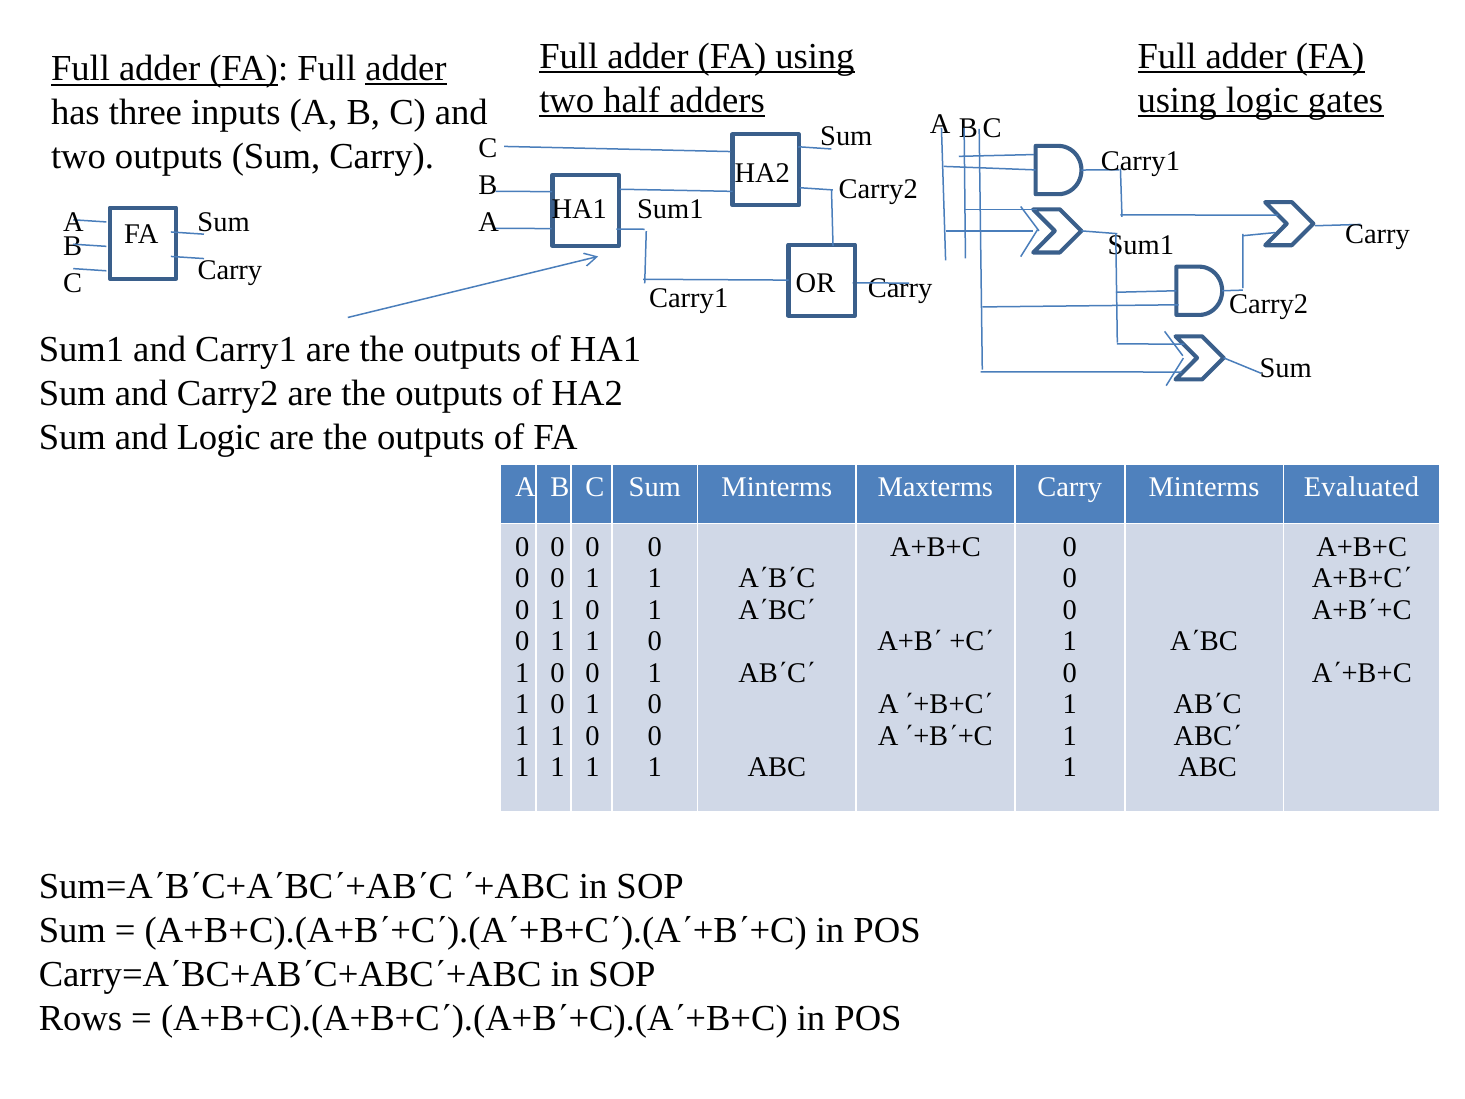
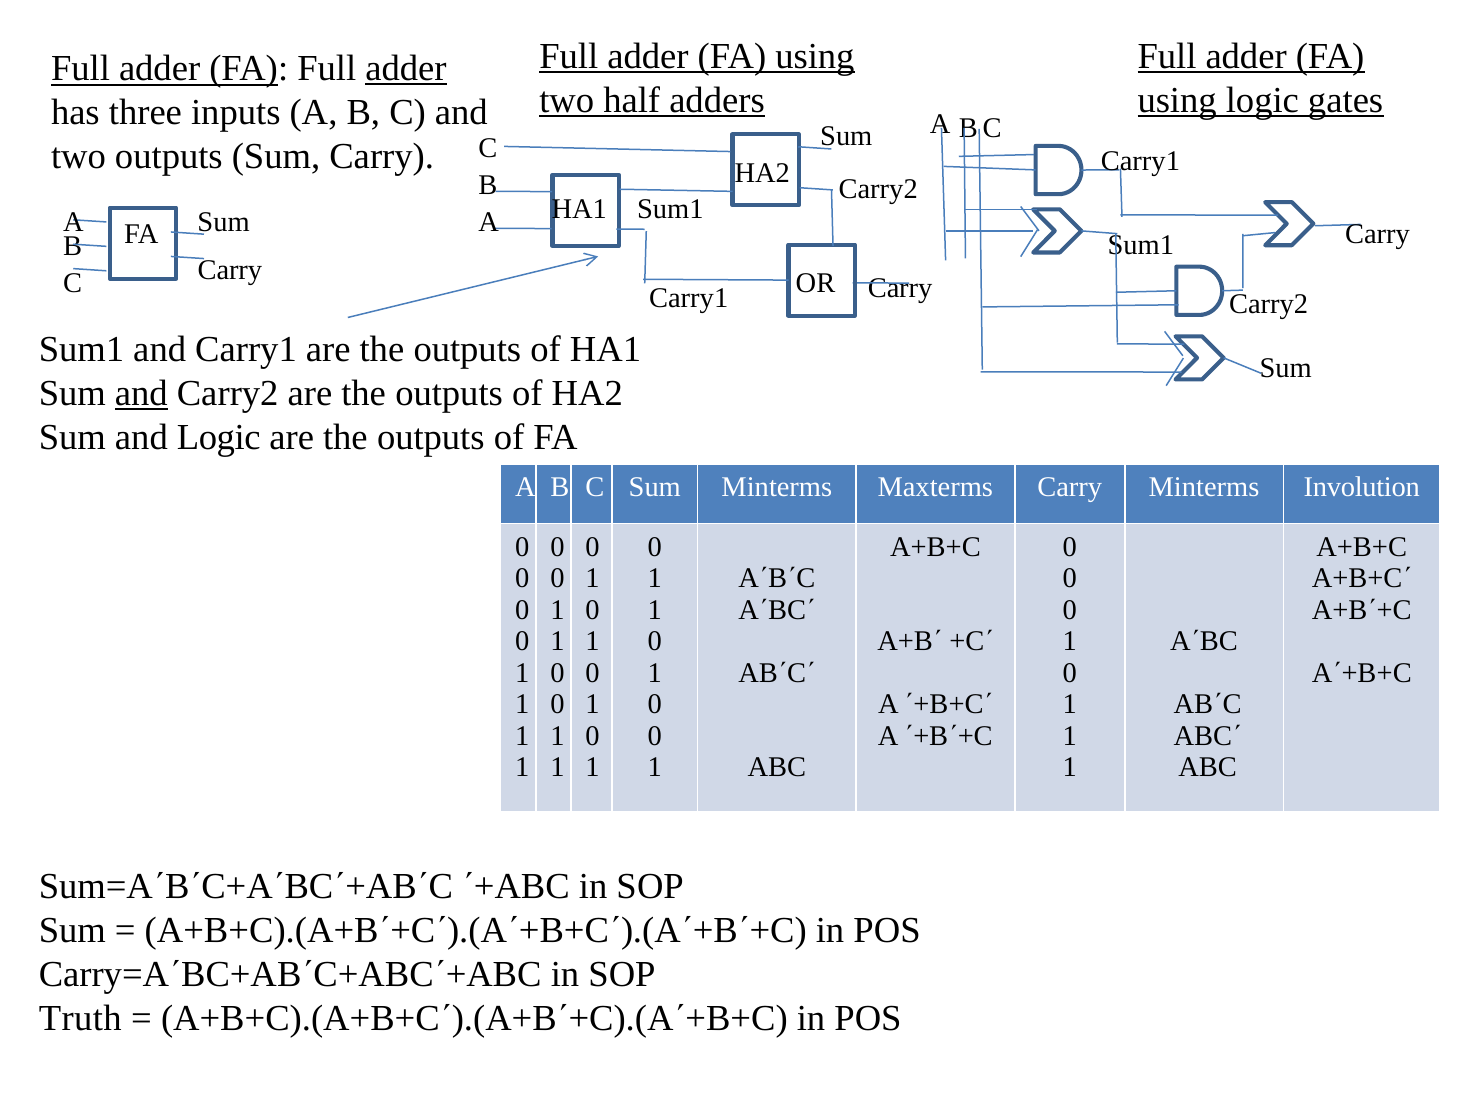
and underline: none -> present (141, 393)
Evaluated: Evaluated -> Involution (1362, 487)
Rows: Rows -> Truth (80, 1018)
